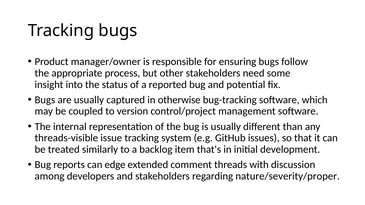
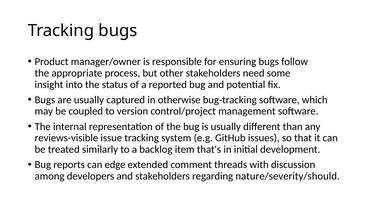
threads-visible: threads-visible -> reviews-visible (66, 138)
nature/severity/proper: nature/severity/proper -> nature/severity/should (288, 176)
